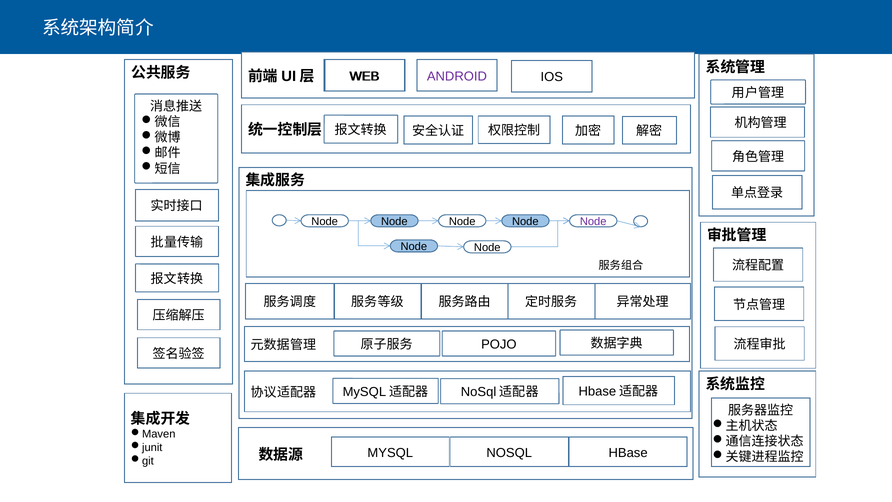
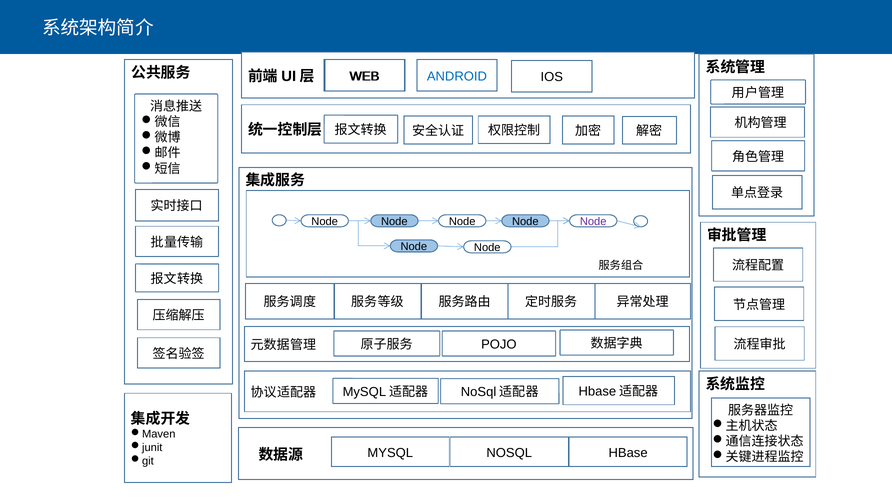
ANDROID colour: purple -> blue (457, 76)
